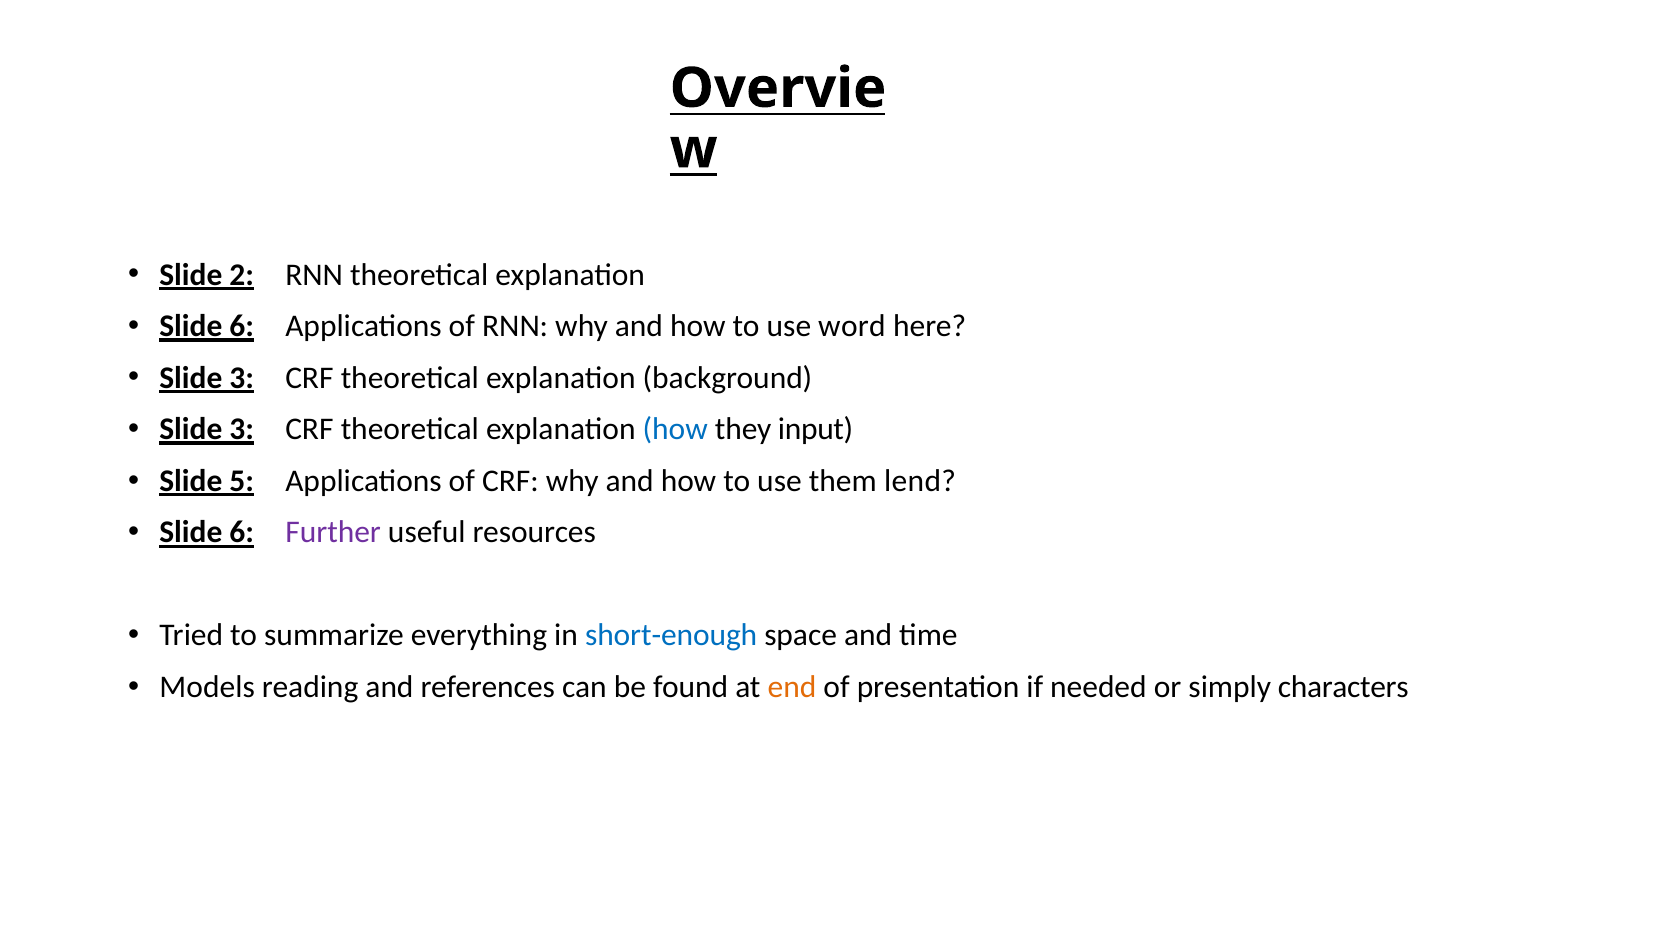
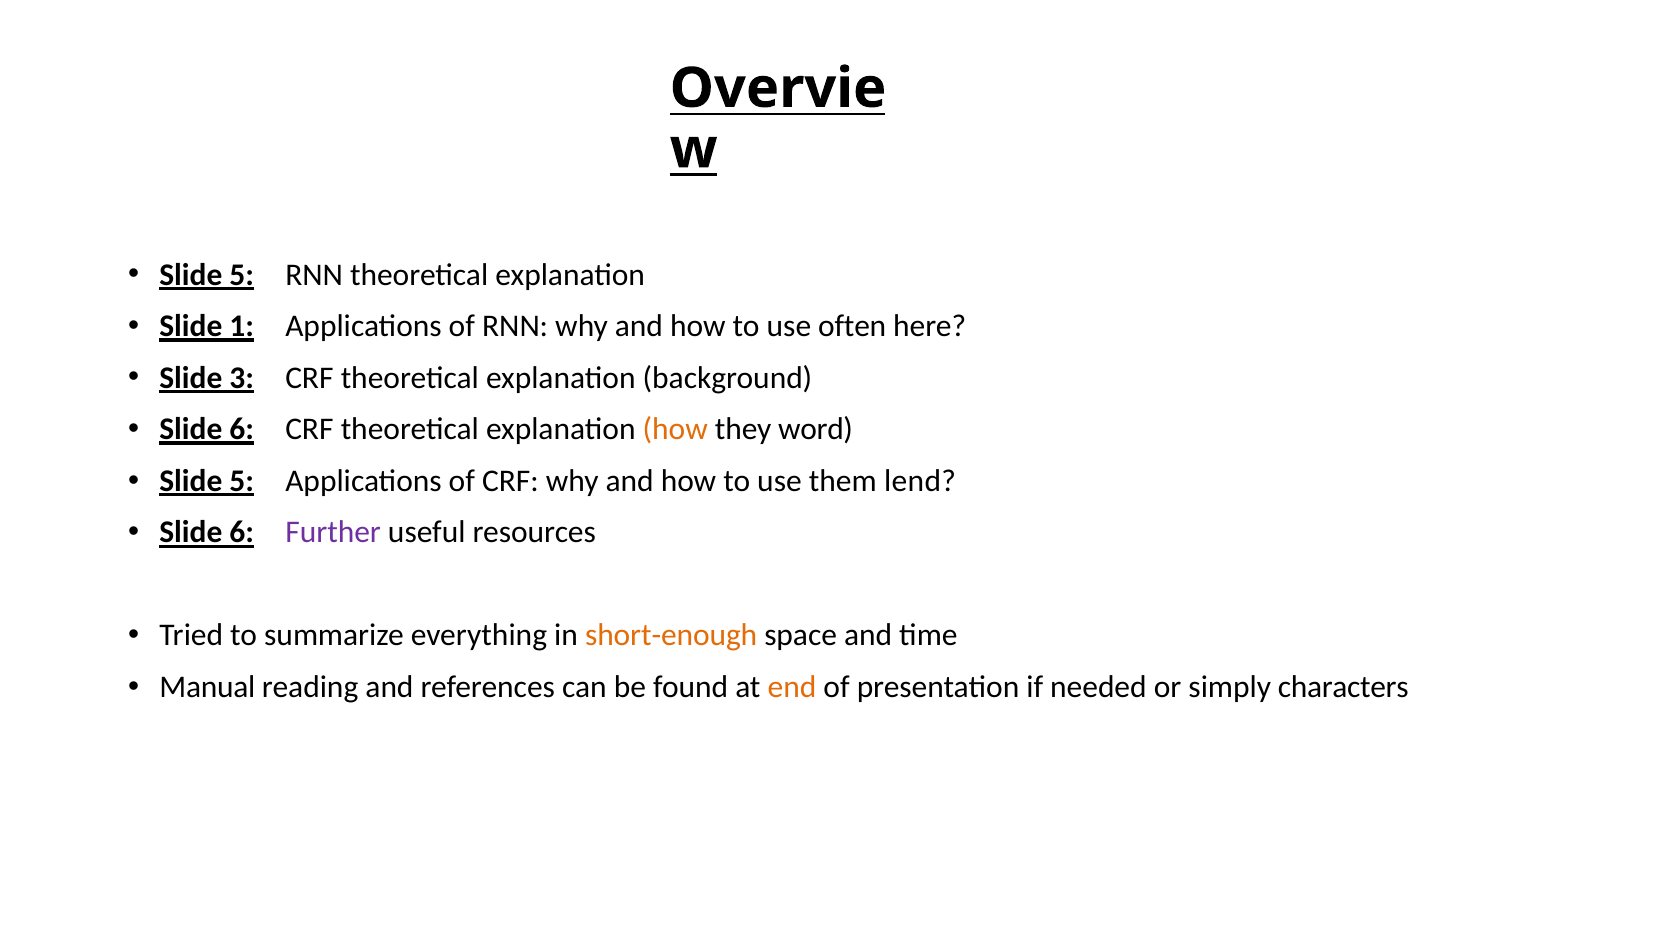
2: 2 -> 5 (242, 275)
6: 6 -> 1 (242, 326)
word: word -> often (852, 326)
3: 3 -> 6 (242, 429)
how colour: blue -> orange (675, 429)
input: input -> word (816, 429)
short-enough colour: blue -> orange (671, 635)
Models: Models -> Manual (207, 687)
